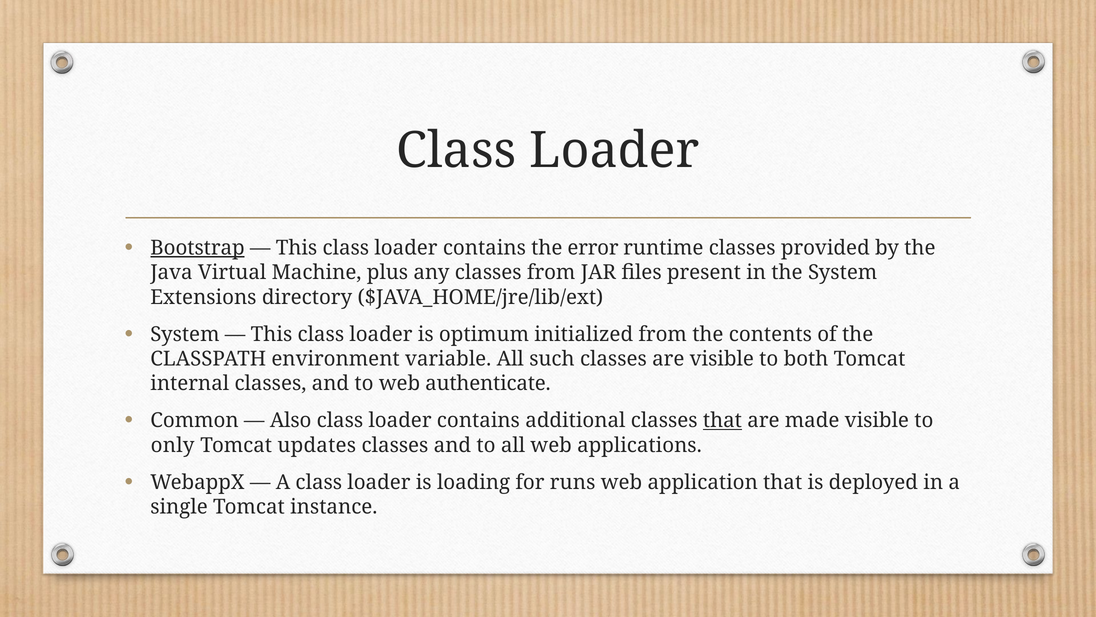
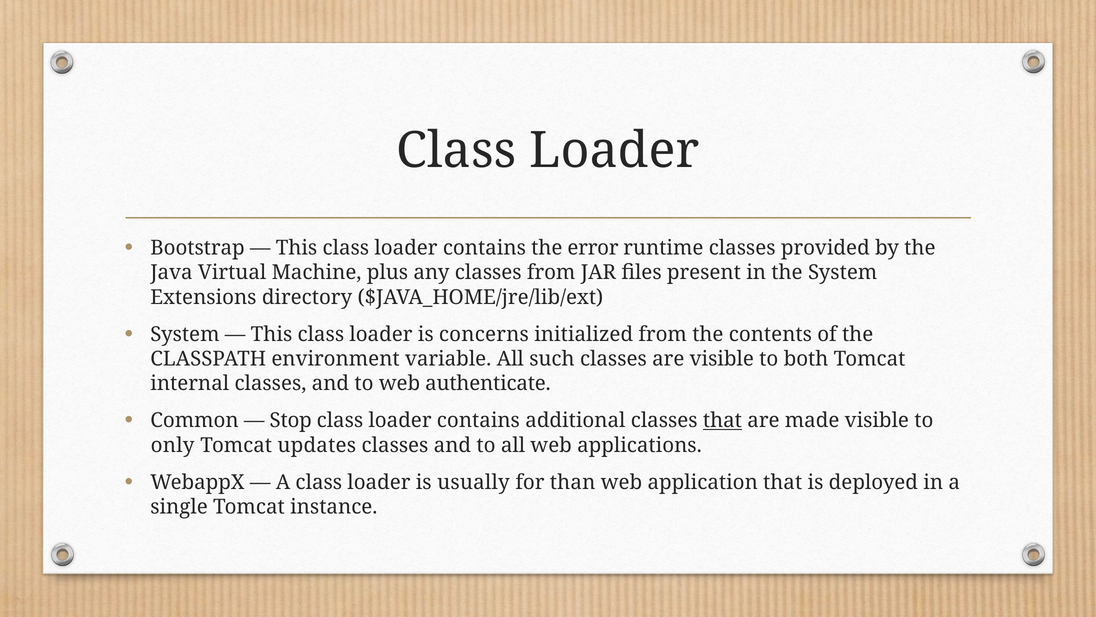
Bootstrap underline: present -> none (197, 248)
optimum: optimum -> concerns (484, 334)
Also: Also -> Stop (291, 420)
loading: loading -> usually (473, 482)
runs: runs -> than (573, 482)
